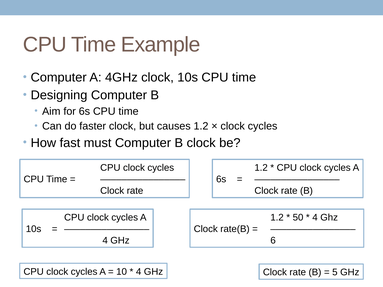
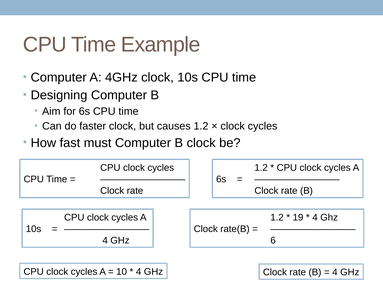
50: 50 -> 19 (298, 218)
5: 5 -> 4 (335, 272)
